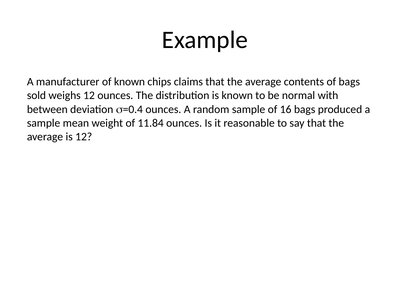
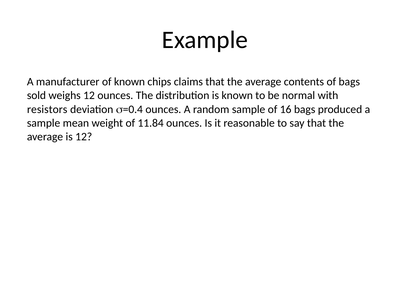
between: between -> resistors (47, 109)
